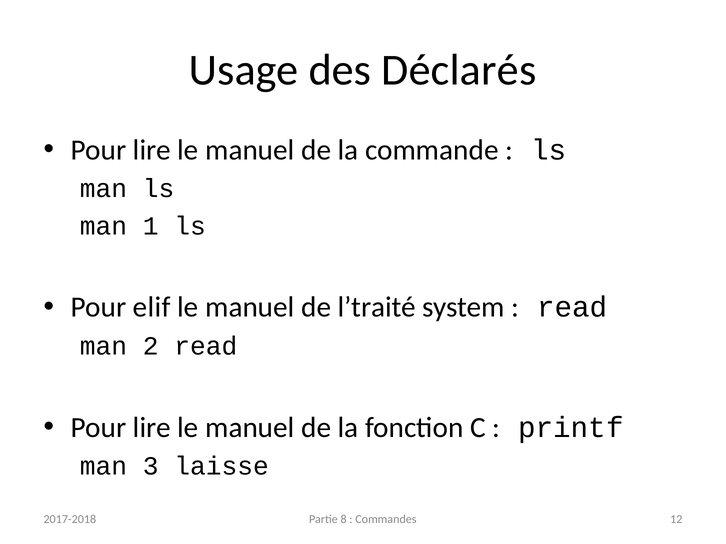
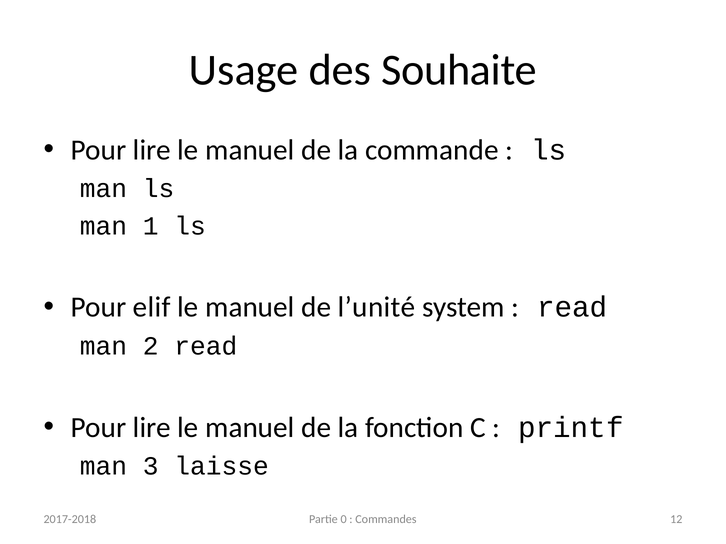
Déclarés: Déclarés -> Souhaite (459, 70)
l’traité: l’traité -> l’unité (377, 308)
8: 8 -> 0 (344, 520)
